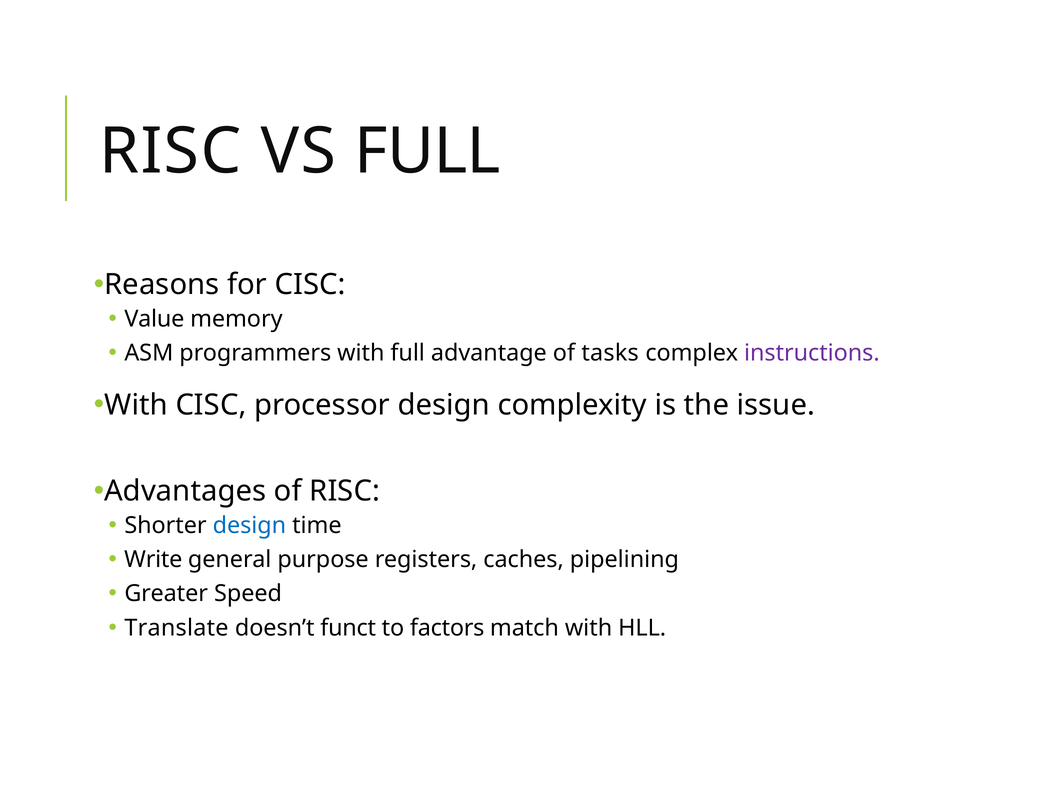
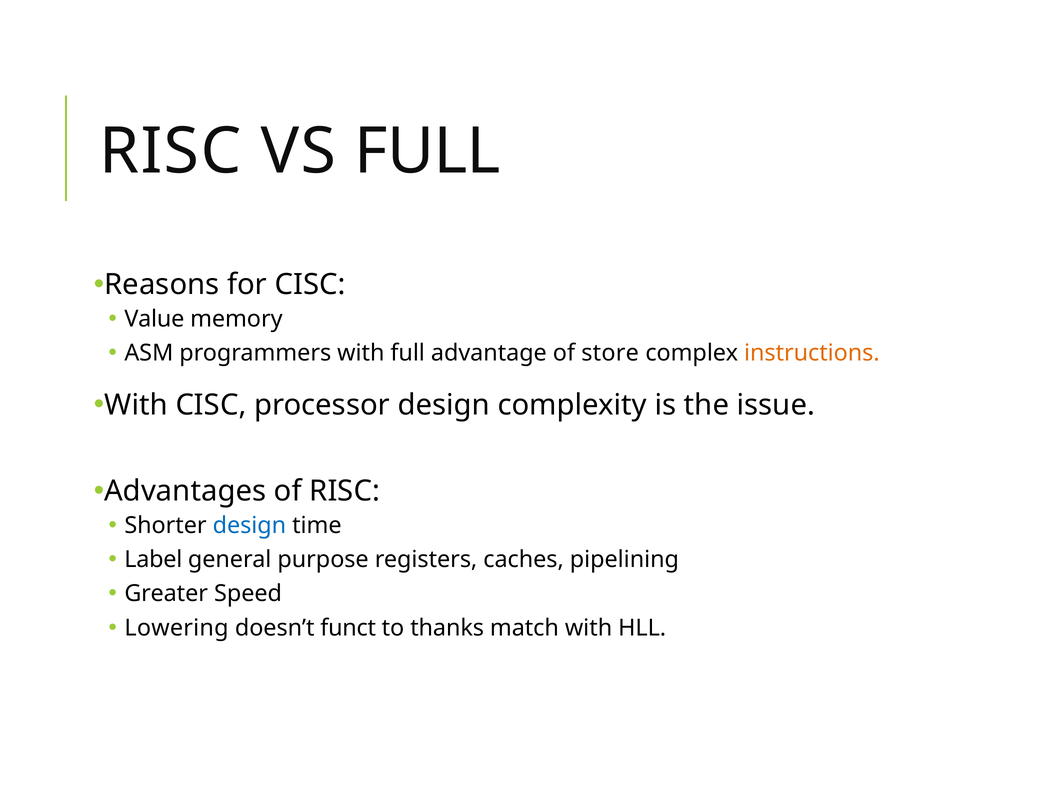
tasks: tasks -> store (610, 353)
instructions colour: purple -> orange (812, 353)
Write: Write -> Label (153, 559)
Translate: Translate -> Lowering (176, 627)
factors: factors -> thanks (447, 627)
